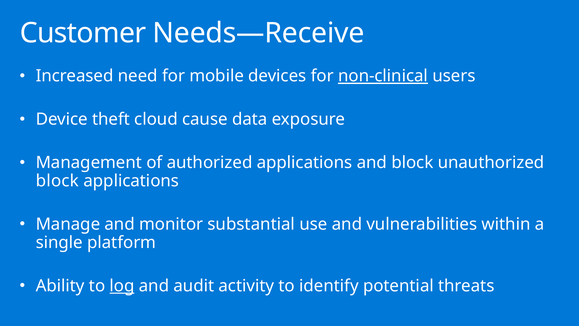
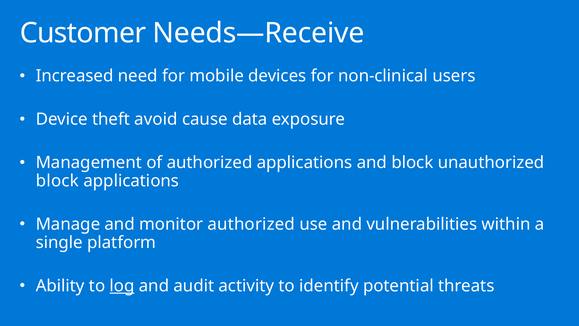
non-clinical underline: present -> none (383, 76)
cloud: cloud -> avoid (156, 119)
monitor substantial: substantial -> authorized (251, 224)
